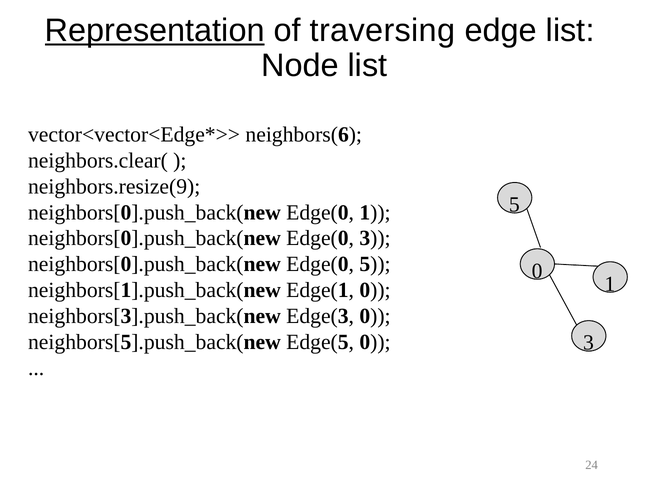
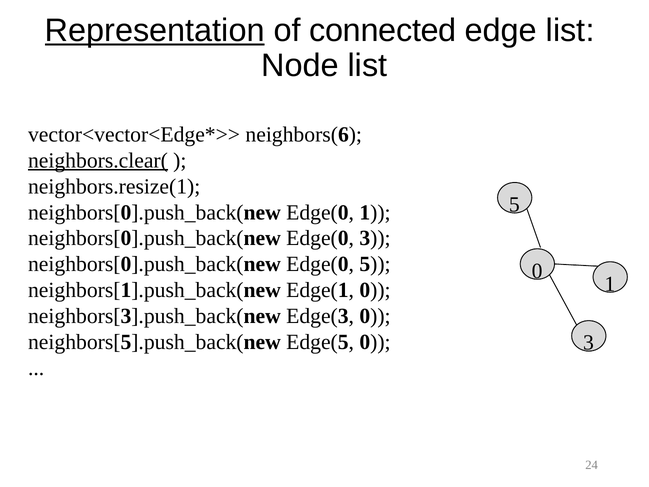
traversing: traversing -> connected (383, 31)
neighbors.clear( underline: none -> present (98, 160)
neighbors.resize(9: neighbors.resize(9 -> neighbors.resize(1 (114, 186)
